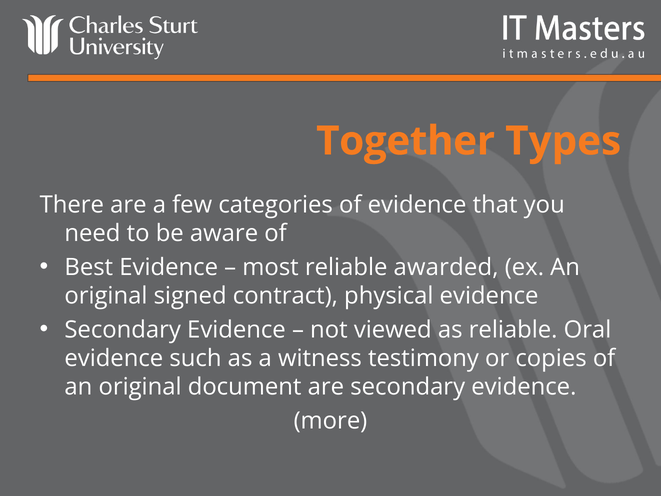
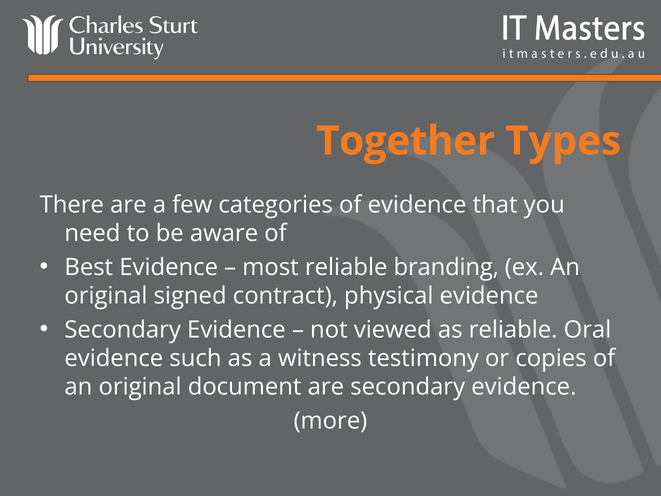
awarded: awarded -> branding (446, 267)
